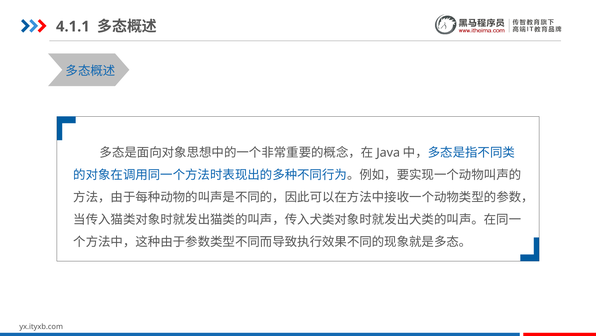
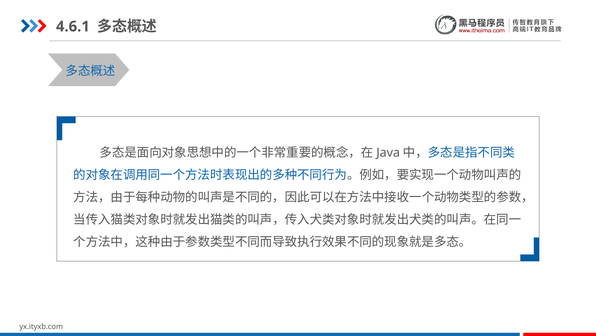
4.1.1: 4.1.1 -> 4.6.1 (73, 26)
